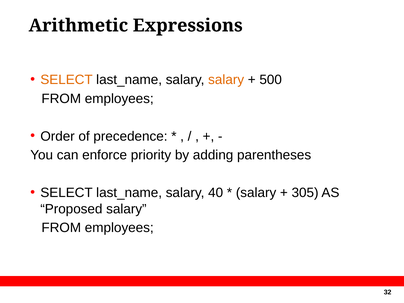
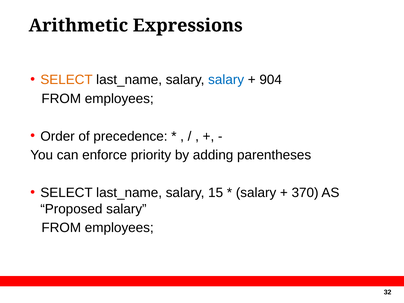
salary colour: orange -> blue (226, 80)
500: 500 -> 904 (271, 80)
40: 40 -> 15 (216, 193)
305: 305 -> 370 (305, 193)
